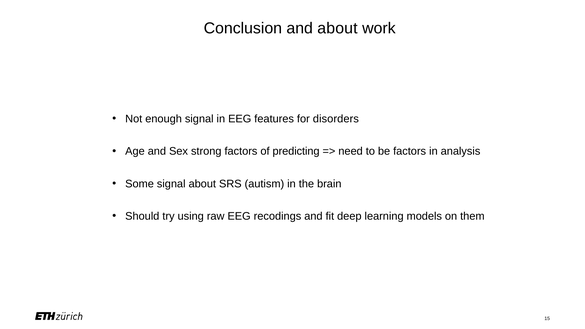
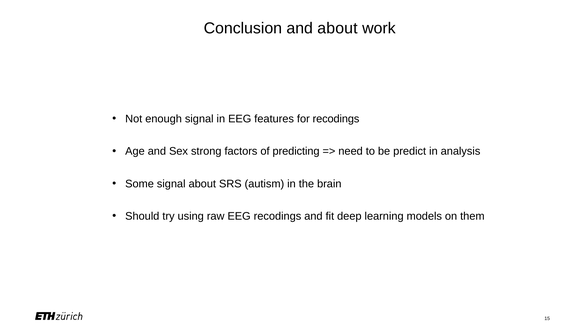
for disorders: disorders -> recodings (336, 119)
be factors: factors -> predict (410, 151)
